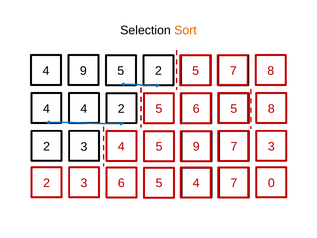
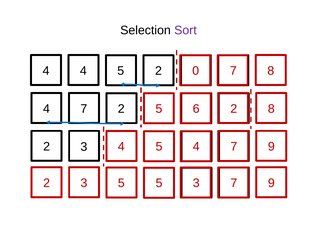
Sort colour: orange -> purple (185, 30)
4 9: 9 -> 4 (83, 71)
5 2 5: 5 -> 0 (196, 71)
4: 4 -> 7 (84, 109)
5 6 5: 5 -> 2 (234, 109)
5 9: 9 -> 4 (196, 146)
3: 3 -> 9 (271, 146)
3 6: 6 -> 5 (121, 183)
5 4: 4 -> 3 (196, 183)
0: 0 -> 9 (271, 183)
